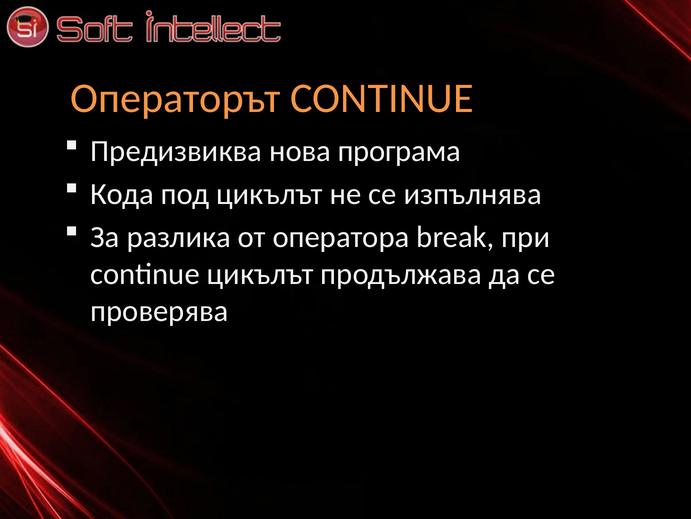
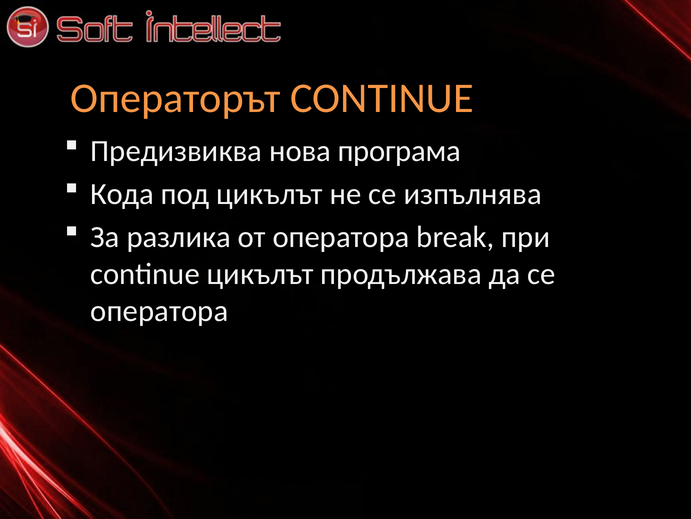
проверява: проверява -> оператора (159, 311)
